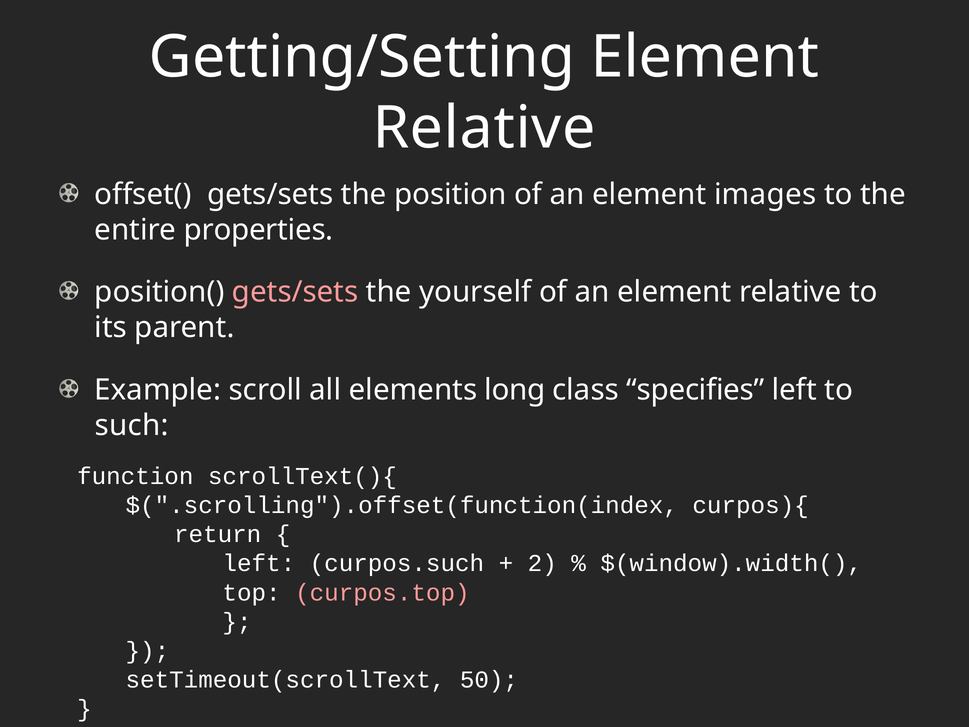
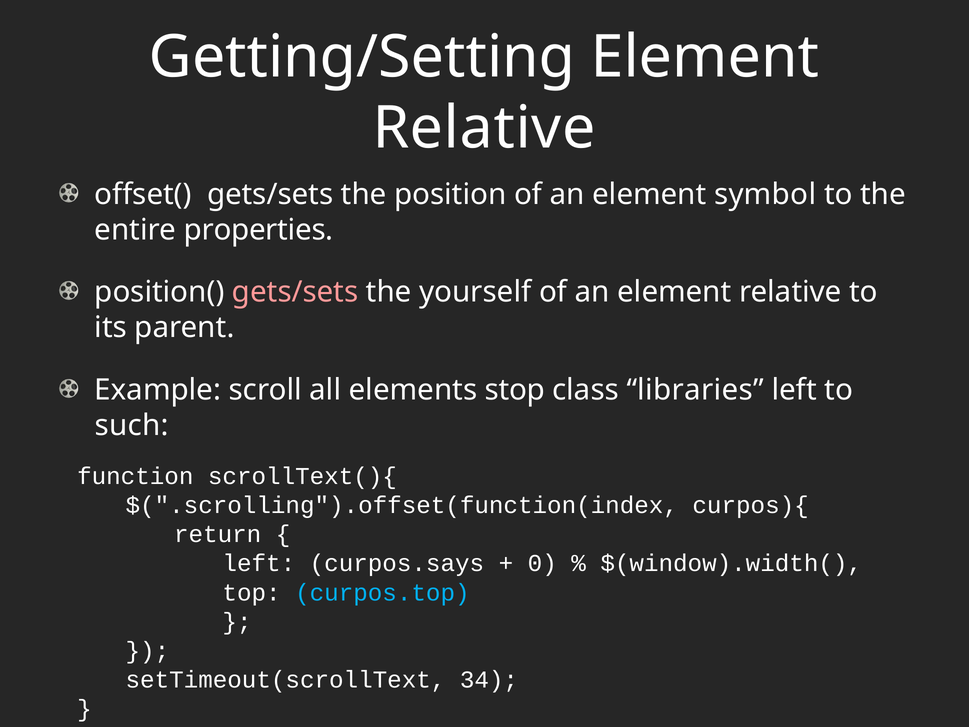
images: images -> symbol (765, 194)
long: long -> stop (515, 390)
specifies: specifies -> libraries (695, 390)
curpos.such: curpos.such -> curpos.says (397, 563)
2: 2 -> 0 (542, 563)
curpos.top colour: pink -> light blue (382, 592)
50: 50 -> 34 (489, 680)
